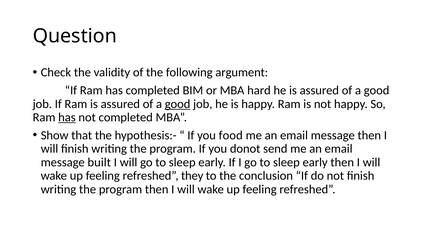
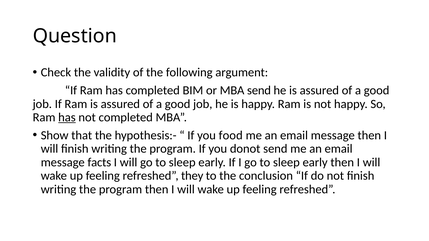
MBA hard: hard -> send (259, 91)
good underline: present -> none (178, 104)
built: built -> facts (99, 163)
